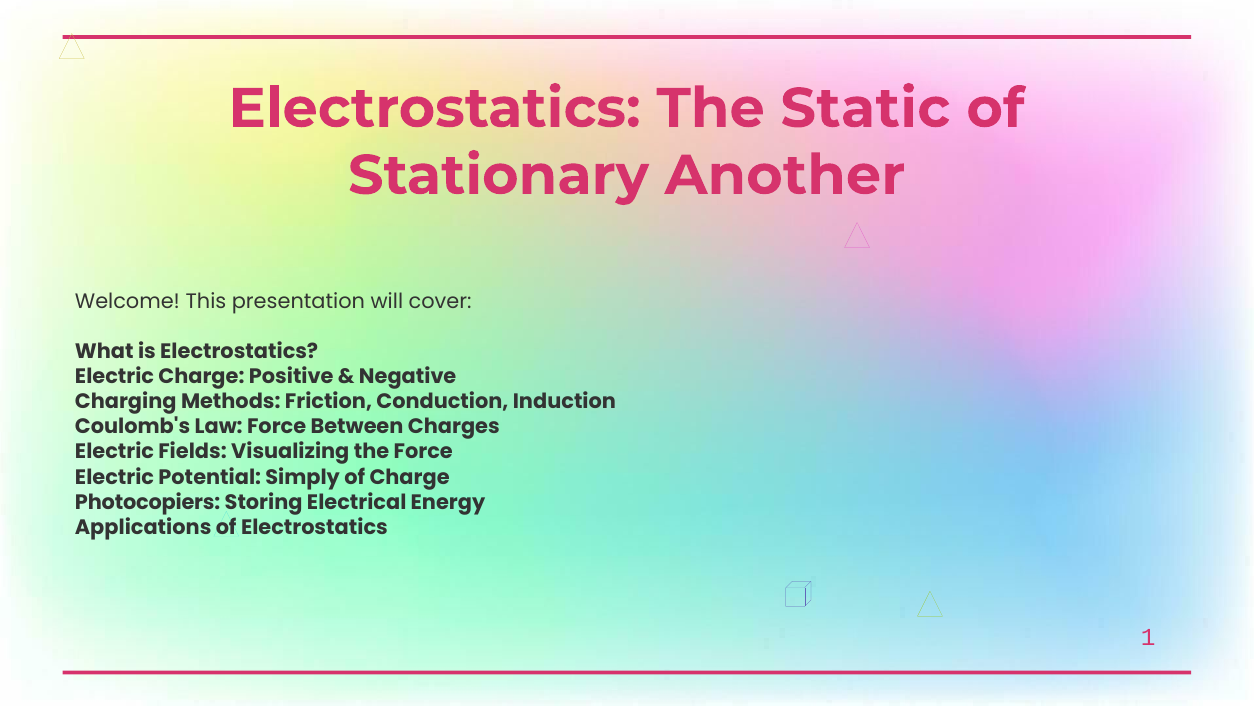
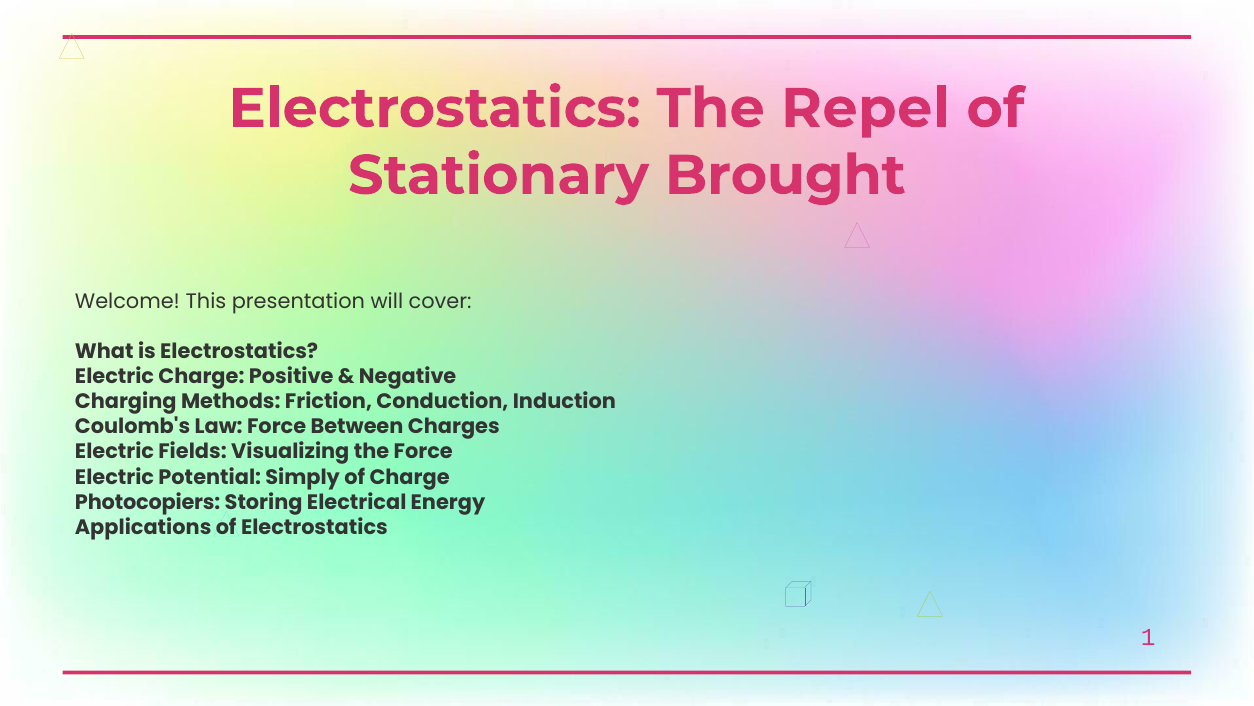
Static: Static -> Repel (865, 108)
Another: Another -> Brought (785, 175)
